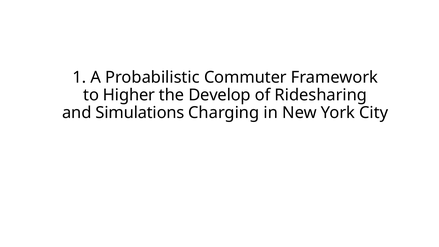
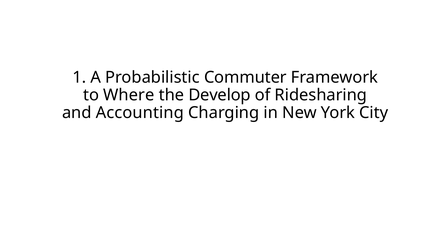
Higher: Higher -> Where (129, 95)
Simulations: Simulations -> Accounting (140, 113)
